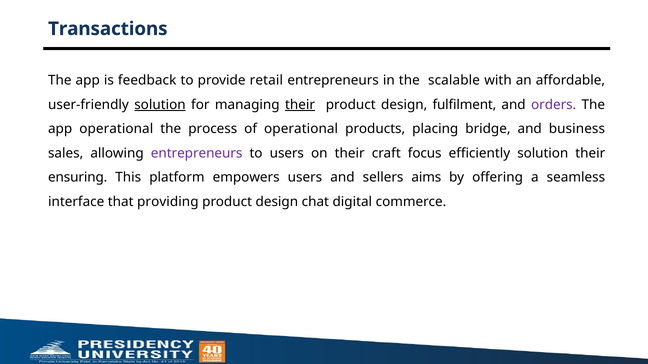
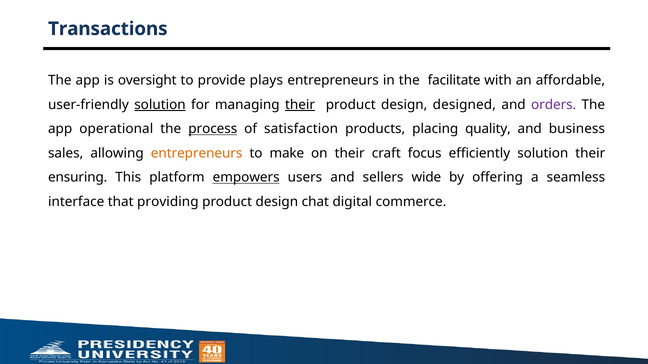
feedback: feedback -> oversight (147, 80)
retail: retail -> plays (266, 80)
scalable: scalable -> facilitate (454, 80)
fulfilment: fulfilment -> designed (464, 105)
process underline: none -> present (213, 129)
of operational: operational -> satisfaction (301, 129)
bridge: bridge -> quality (488, 129)
entrepreneurs colour: purple -> orange (197, 153)
to users: users -> make (287, 153)
empowers underline: none -> present (246, 178)
aims: aims -> wide (426, 178)
